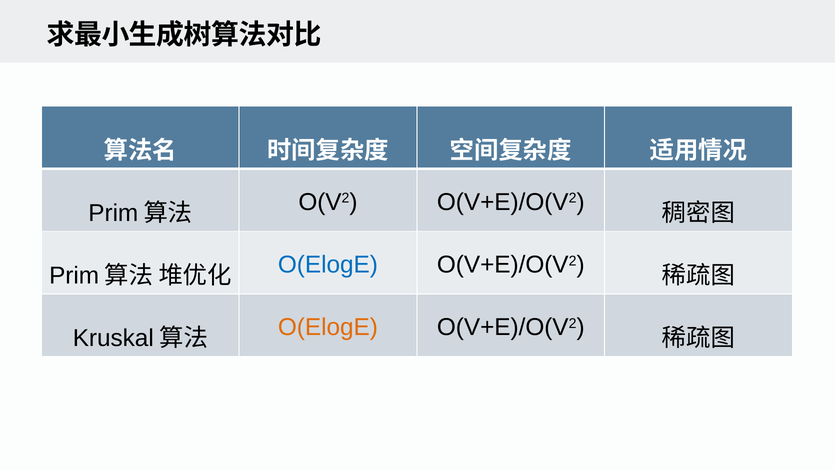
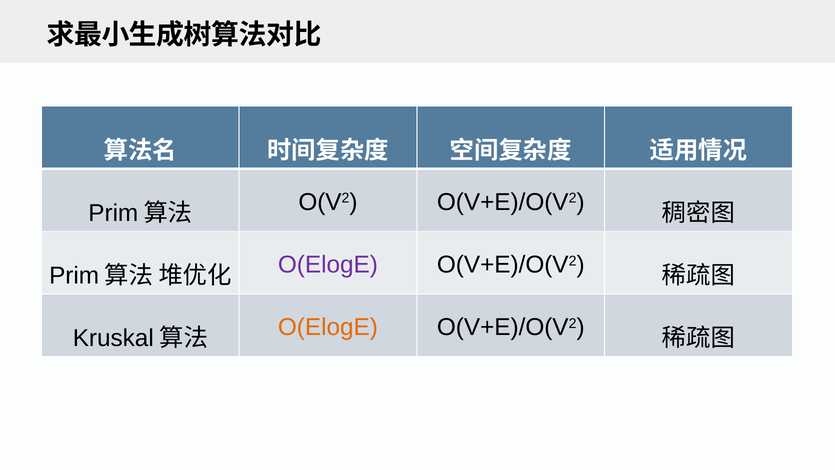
O(ElogE colour: blue -> purple (328, 265)
